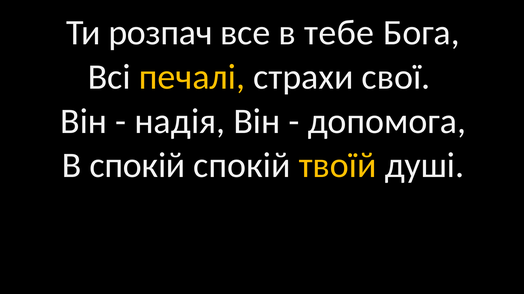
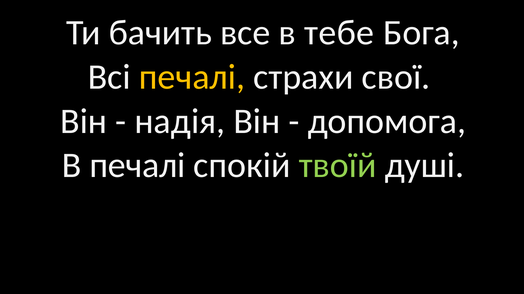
розпач: розпач -> бачить (160, 33)
В спокій: спокій -> печалі (137, 166)
твоїй colour: yellow -> light green (338, 166)
